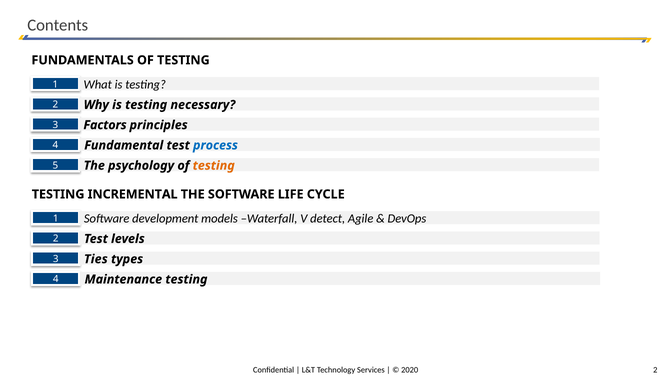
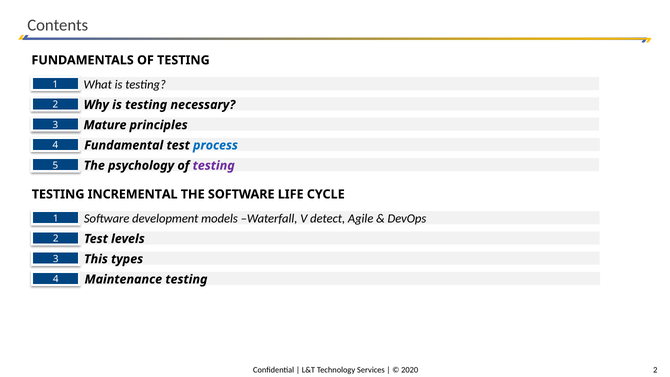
Factors: Factors -> Mature (105, 125)
testing colour: orange -> purple (214, 166)
Ties: Ties -> This (96, 259)
